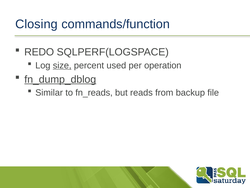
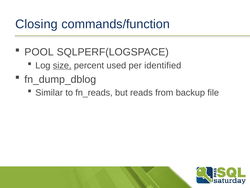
REDO: REDO -> POOL (39, 52)
operation: operation -> identified (163, 65)
fn_dump_dblog underline: present -> none (60, 79)
